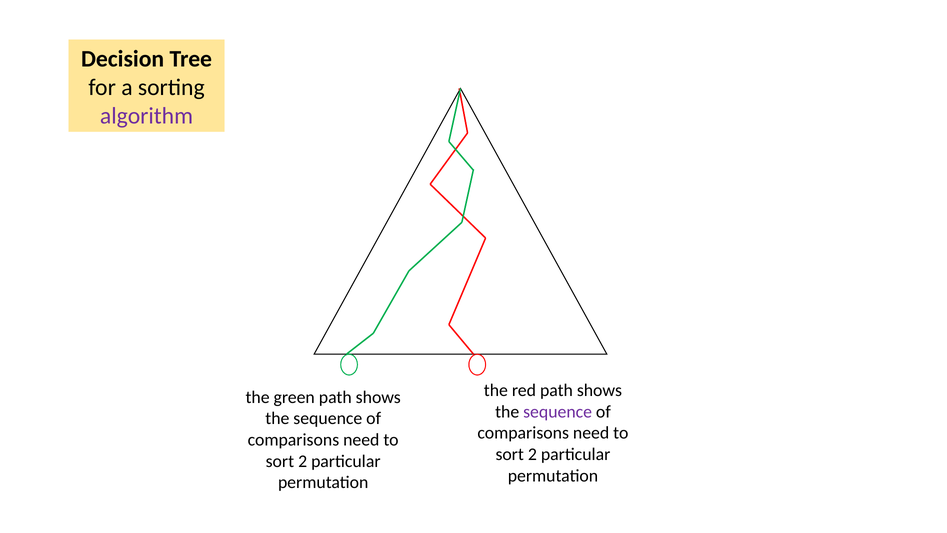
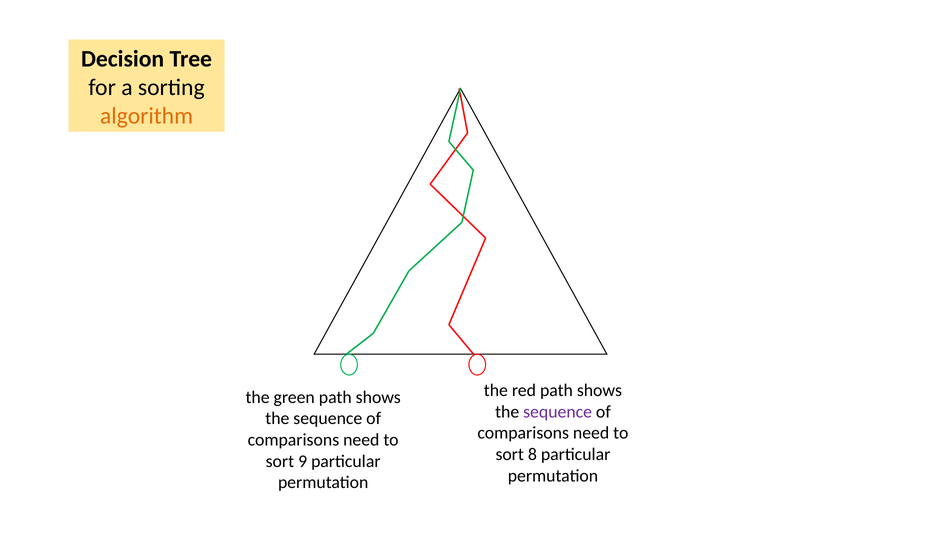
algorithm colour: purple -> orange (147, 116)
2: 2 -> 8 (532, 454)
2: 2 -> 9 (303, 461)
